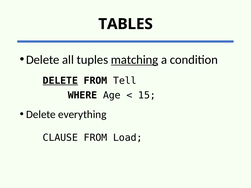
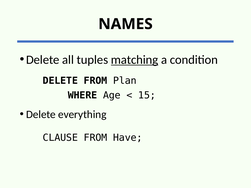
TABLES: TABLES -> NAMES (125, 24)
DELETE underline: present -> none (60, 81)
Tell: Tell -> Plan (125, 81)
Load: Load -> Have (128, 138)
